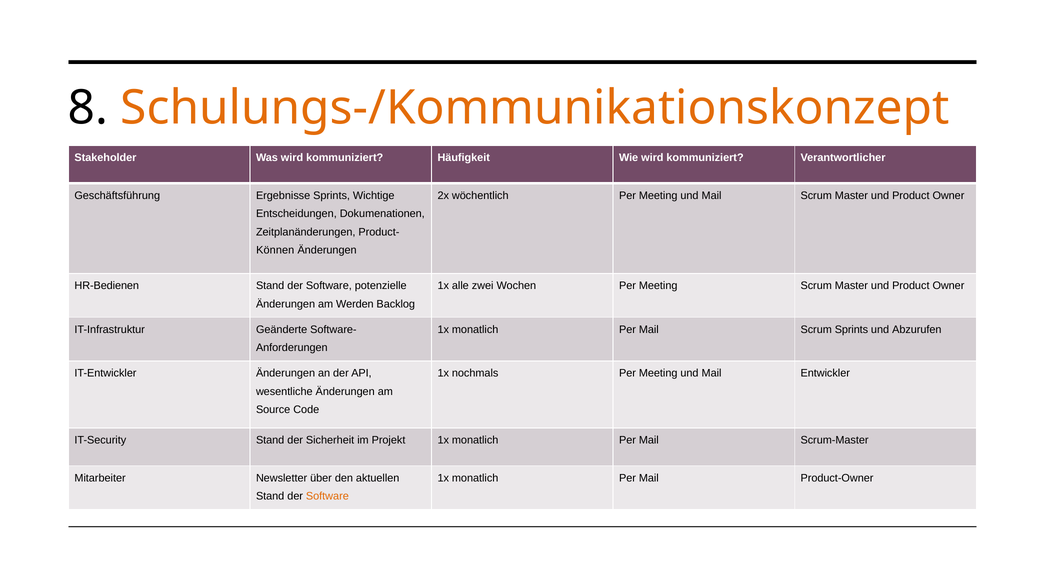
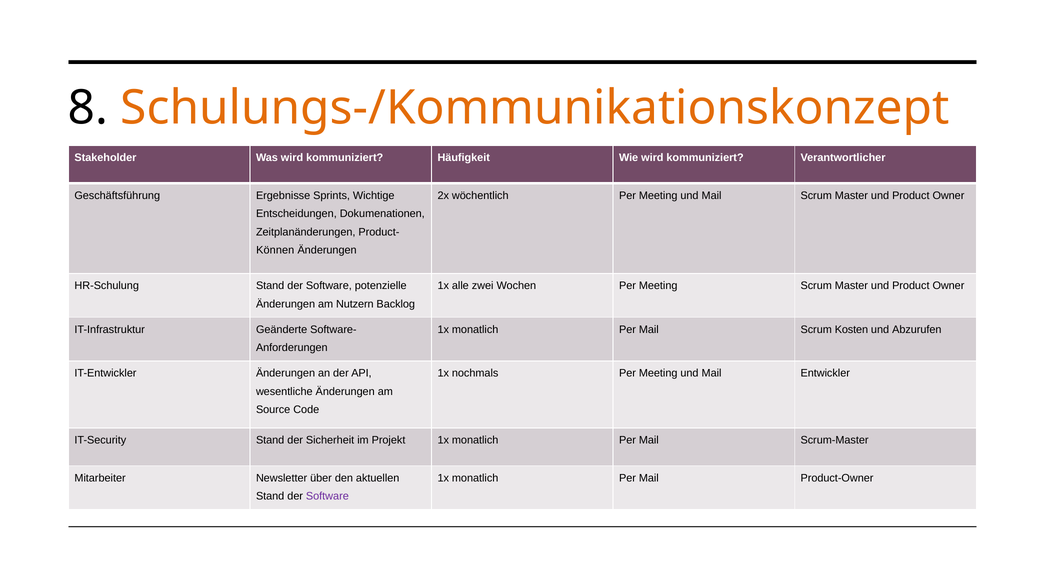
HR-Bedienen: HR-Bedienen -> HR-Schulung (107, 286)
Werden: Werden -> Nutzern (355, 304)
Scrum Sprints: Sprints -> Kosten (851, 329)
Software colour: orange -> purple (327, 496)
